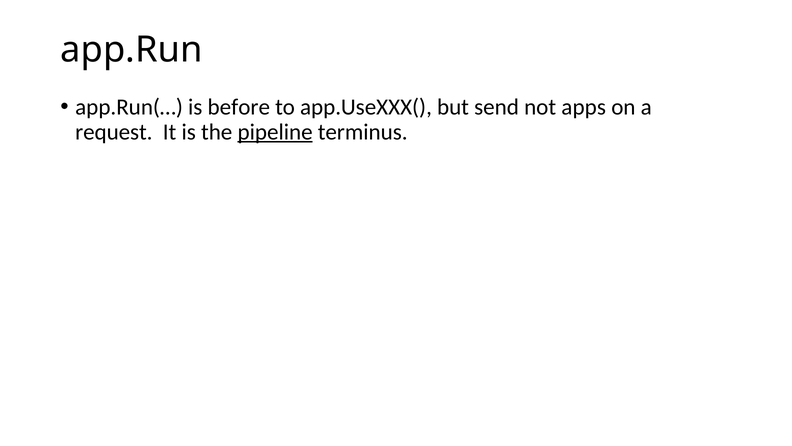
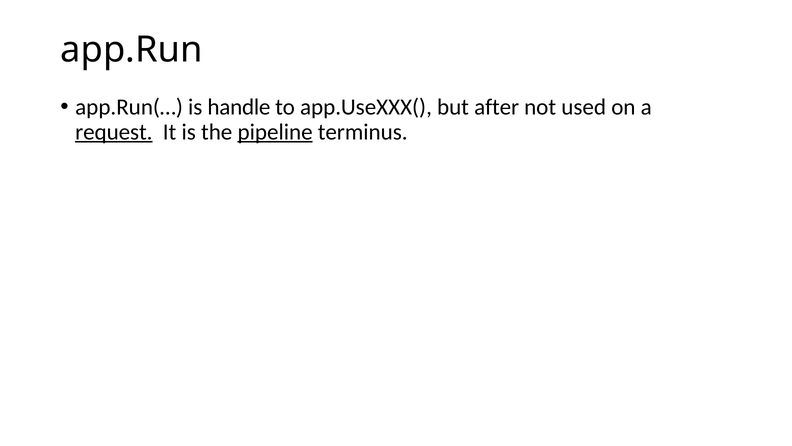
before: before -> handle (239, 107)
send: send -> after (497, 107)
apps: apps -> used (584, 107)
request underline: none -> present (114, 132)
